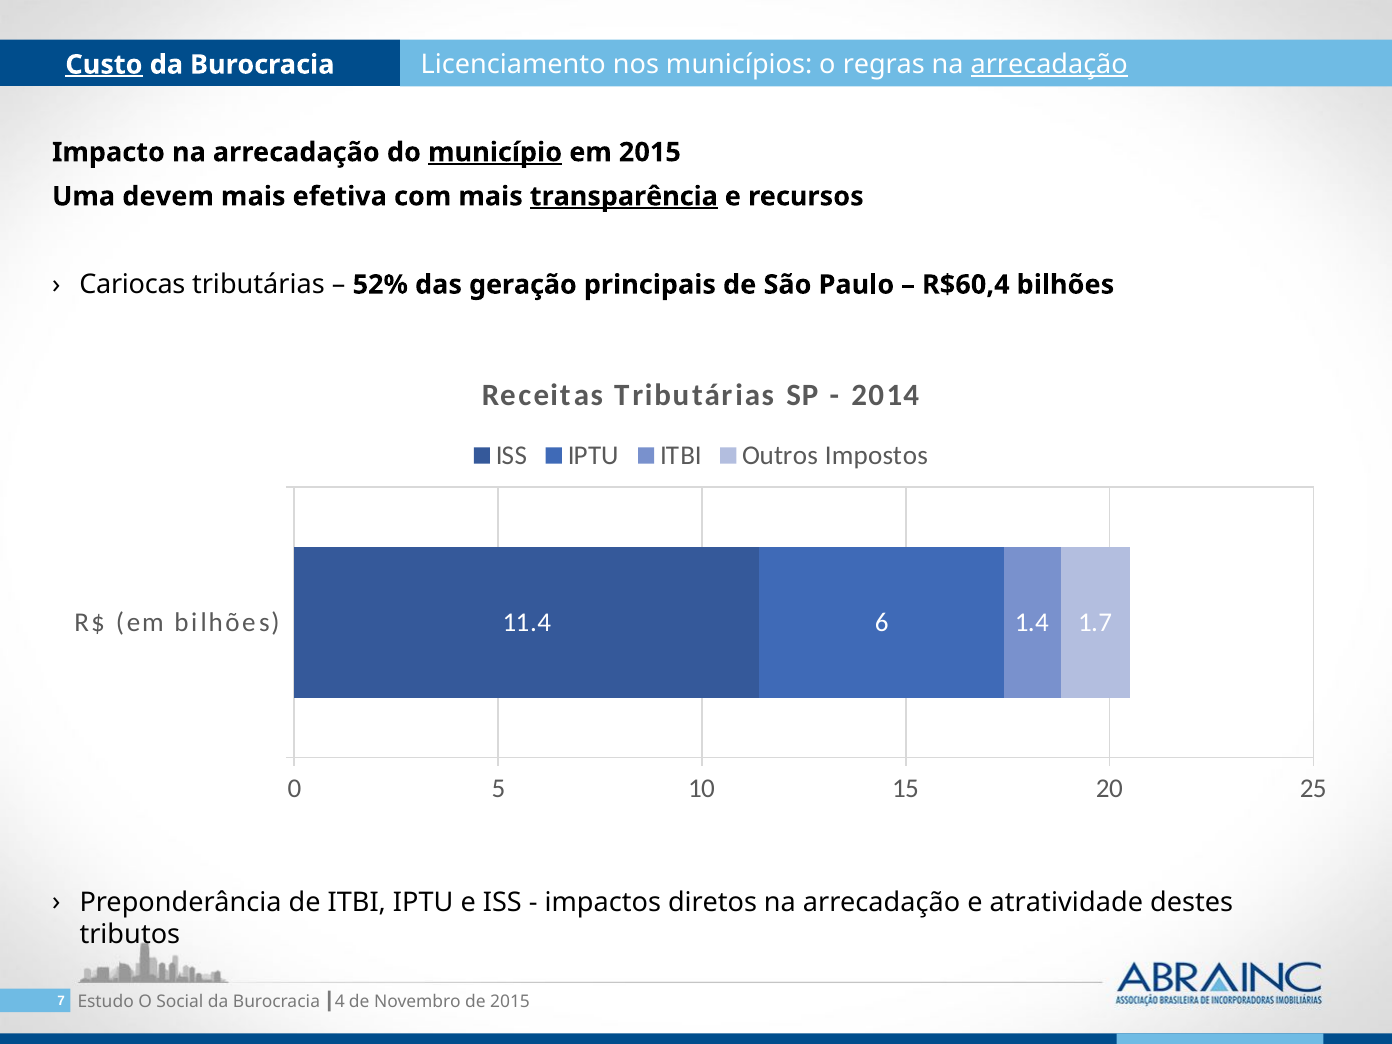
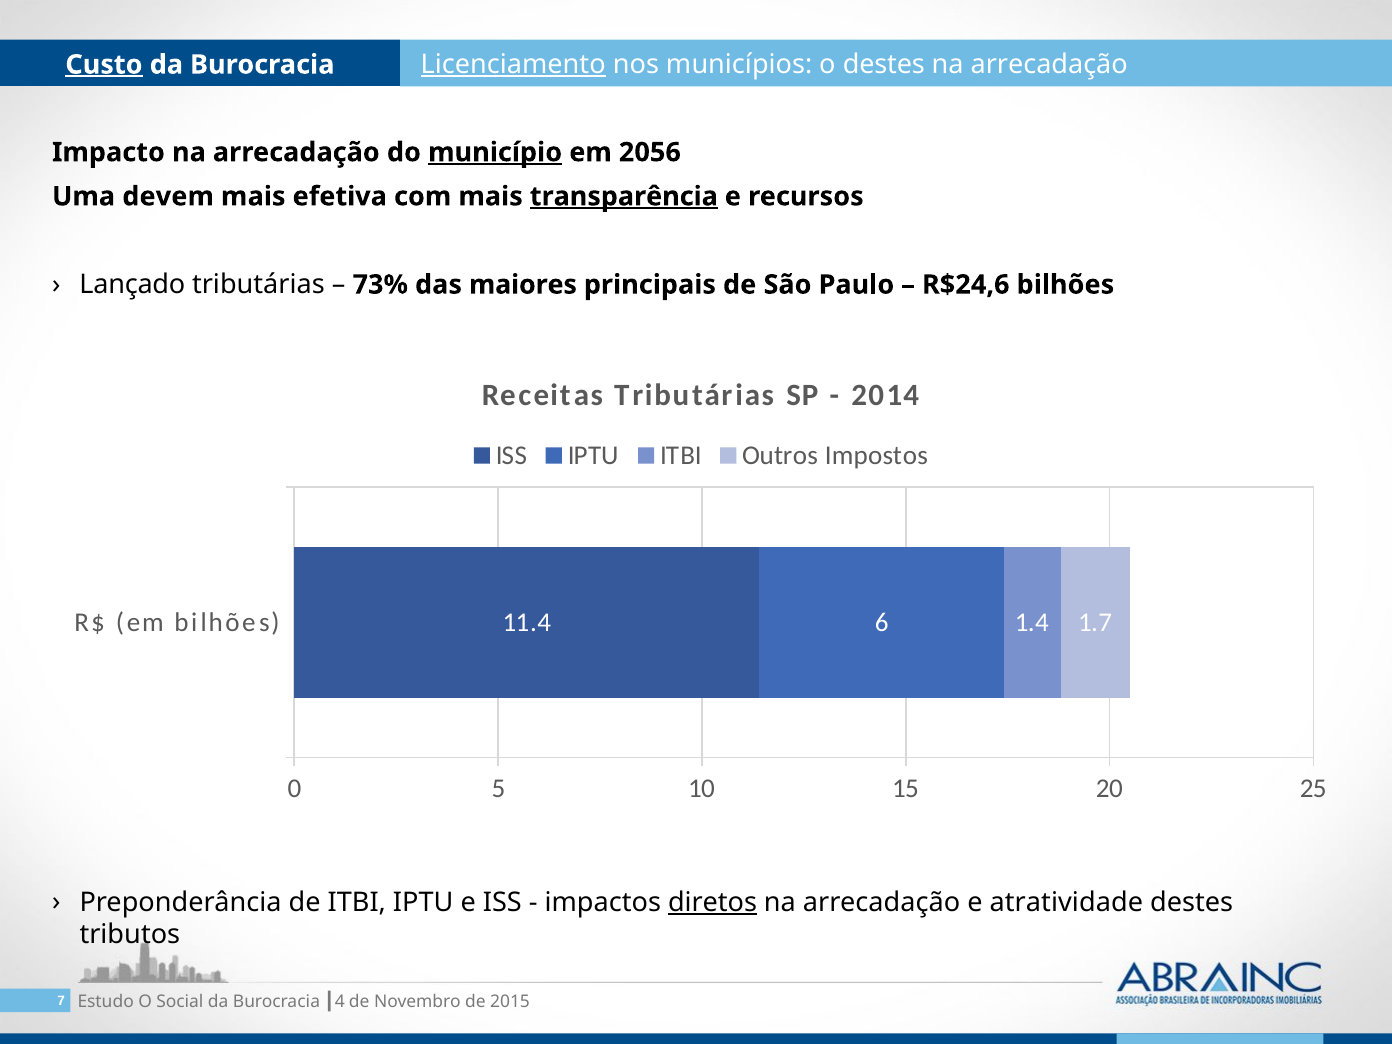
Licenciamento underline: none -> present (513, 65)
o regras: regras -> destes (884, 65)
arrecadação underline: present -> none (1049, 65)
em 2015: 2015 -> 2056 (650, 152)
Cariocas: Cariocas -> Lançado (132, 285)
52%: 52% -> 73% (380, 285)
geração: geração -> maiores (523, 285)
R$60,4: R$60,4 -> R$24,6 (966, 285)
diretos underline: none -> present (713, 902)
